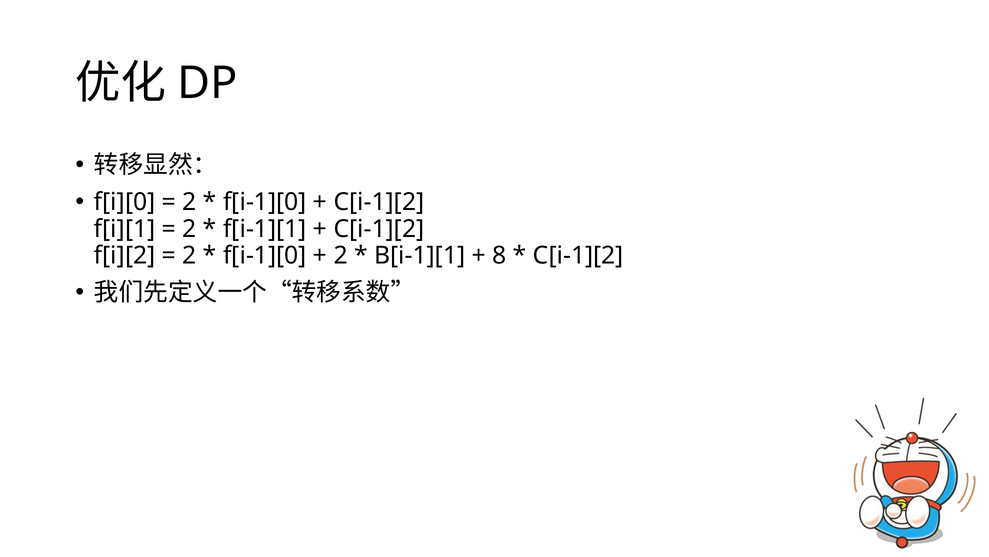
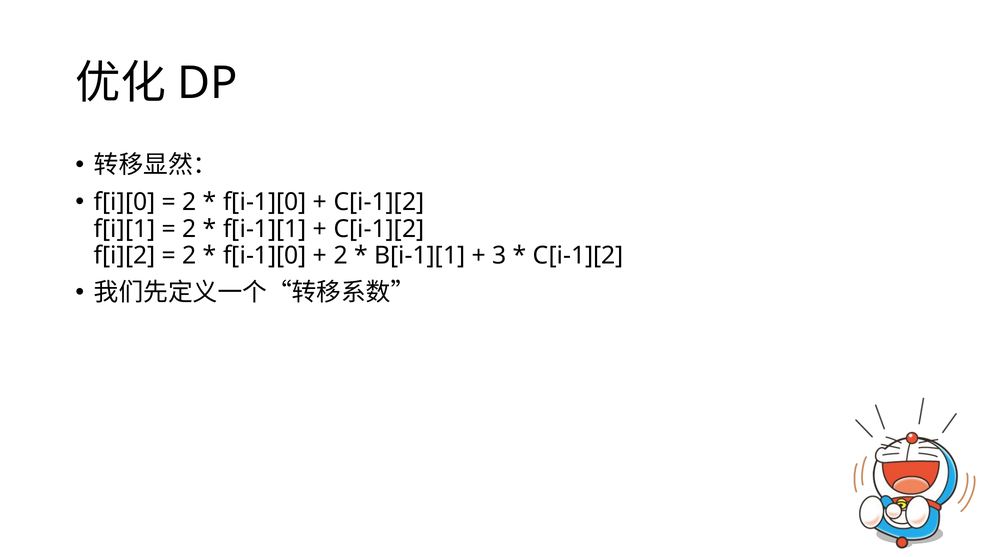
8: 8 -> 3 (499, 255)
